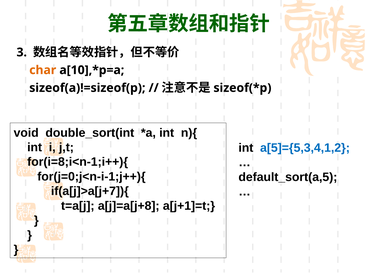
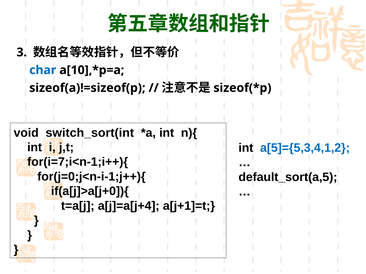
char colour: orange -> blue (43, 70)
double_sort(int: double_sort(int -> switch_sort(int (90, 133)
for(i=8;i<n-1;i++){: for(i=8;i<n-1;i++){ -> for(i=7;i<n-1;i++){ (78, 162)
if(a[j]>a[j+7]){: if(a[j]>a[j+7]){ -> if(a[j]>a[j+0]){ (90, 192)
a[j]=a[j+8: a[j]=a[j+8 -> a[j]=a[j+4 (129, 206)
